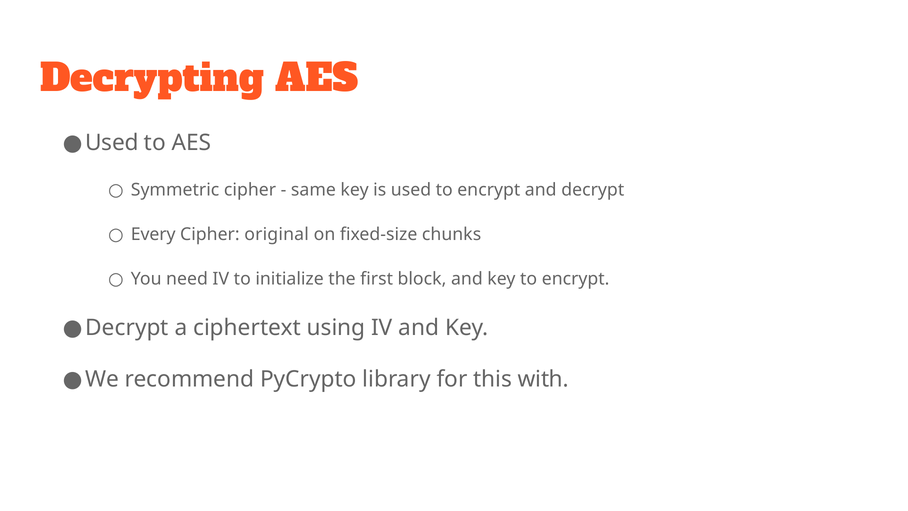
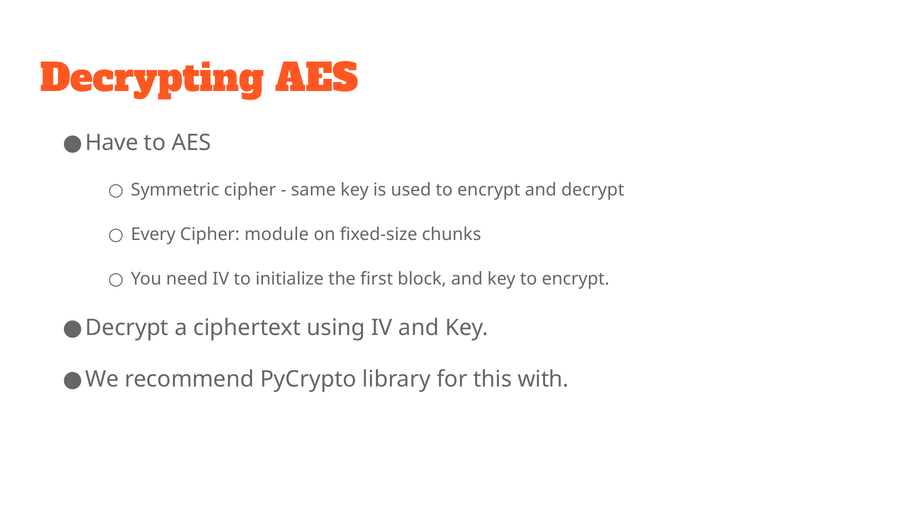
Used: Used -> Have (112, 143)
original: original -> module (277, 234)
